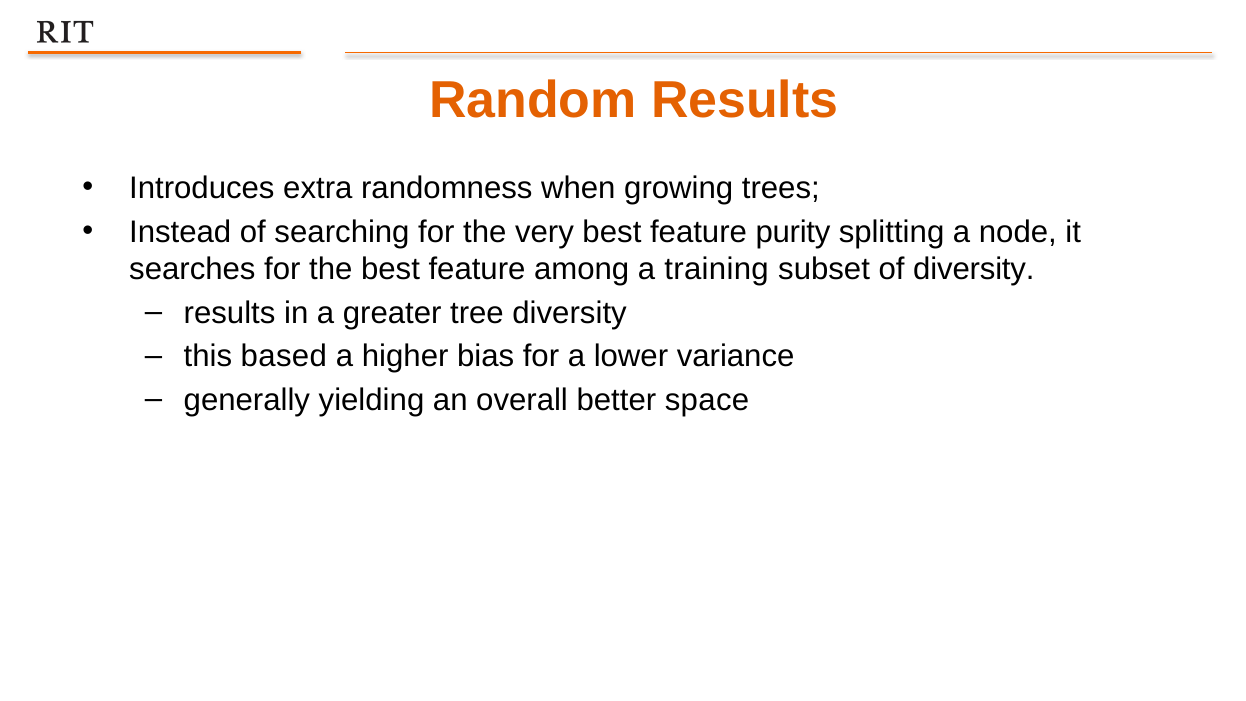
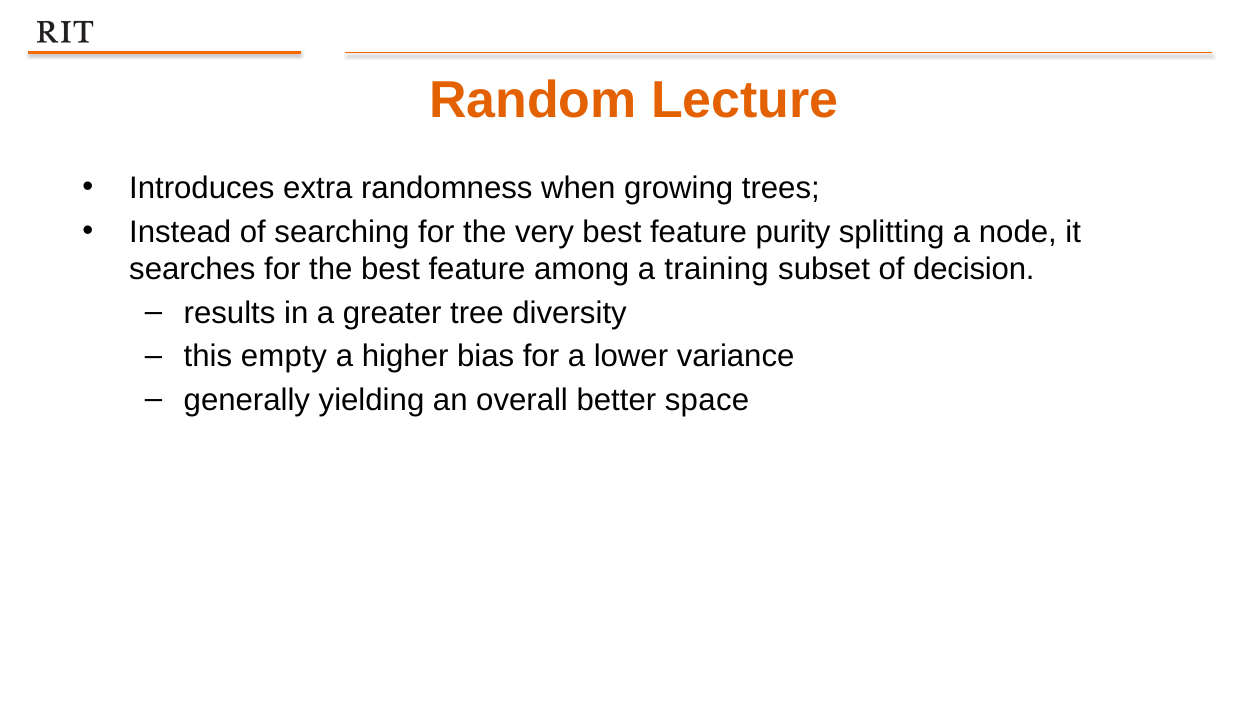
Random Results: Results -> Lecture (745, 101)
of diversity: diversity -> decision (974, 269)
based: based -> empty (284, 356)
